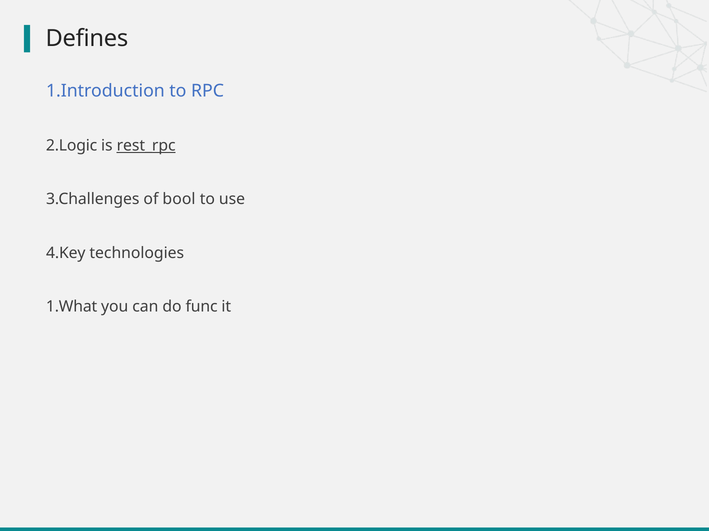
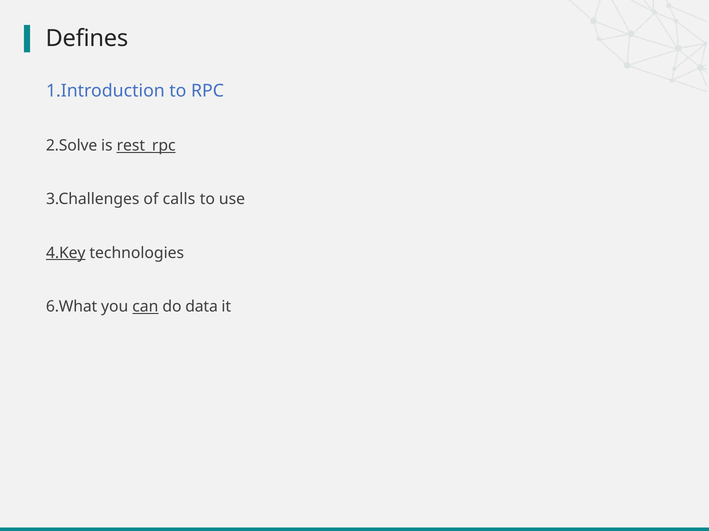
2.Logic: 2.Logic -> 2.Solve (72, 146)
bool: bool -> calls (179, 200)
4.Key underline: none -> present (66, 253)
1.What: 1.What -> 6.What (72, 307)
can underline: none -> present (145, 307)
func: func -> data (202, 307)
